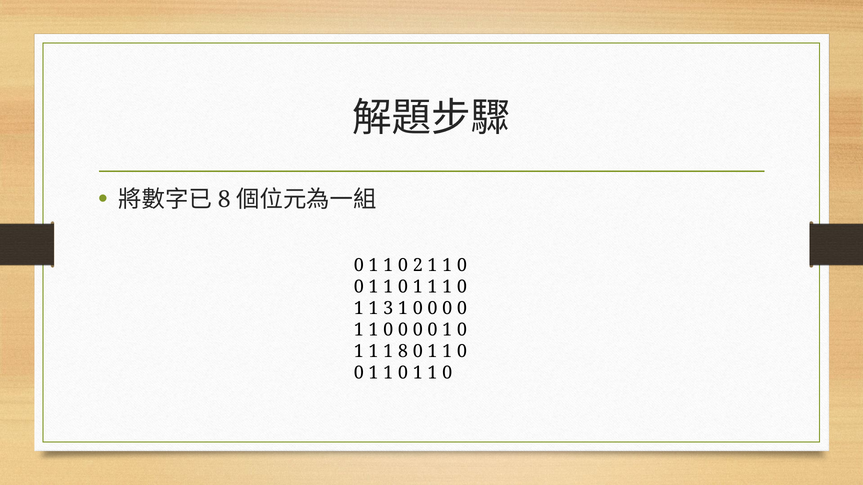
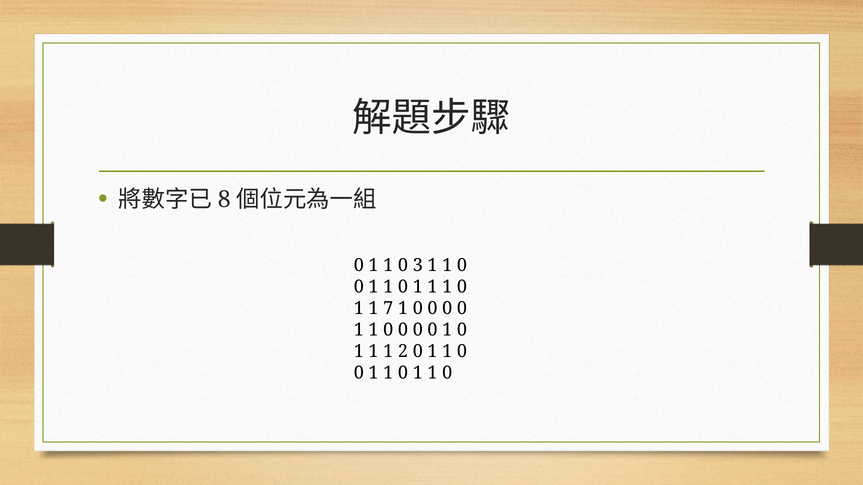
2: 2 -> 3 (418, 265)
3: 3 -> 7 (388, 309)
1 8: 8 -> 2 (403, 352)
